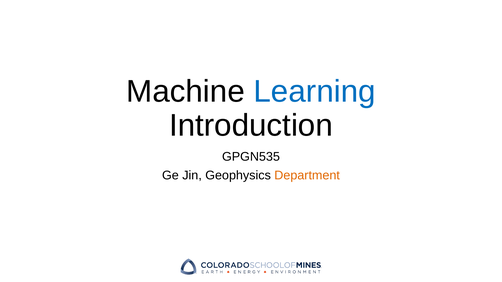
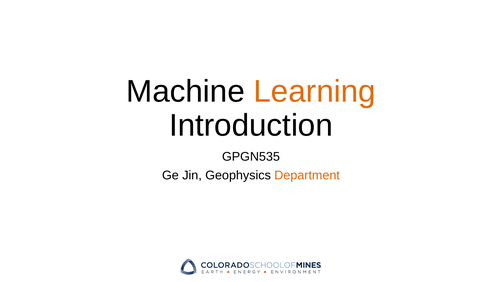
Learning colour: blue -> orange (315, 92)
